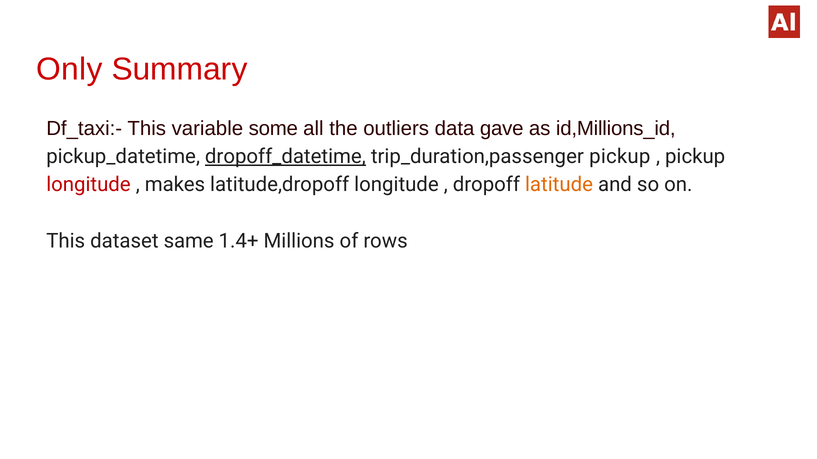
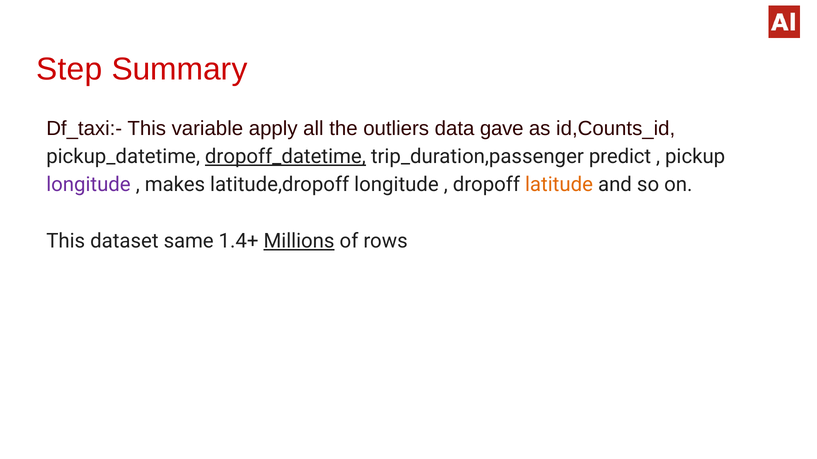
Only: Only -> Step (69, 69)
some: some -> apply (273, 128)
id,Millions_id: id,Millions_id -> id,Counts_id (616, 128)
trip_duration,passenger pickup: pickup -> predict (620, 157)
longitude colour: red -> purple (88, 185)
Millions underline: none -> present (299, 241)
